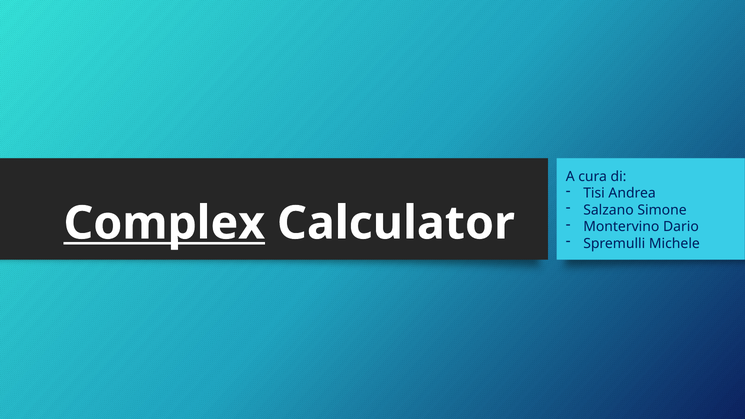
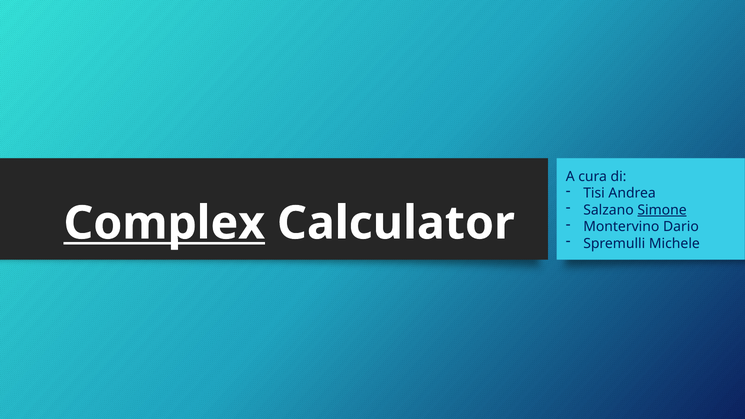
Simone underline: none -> present (662, 210)
